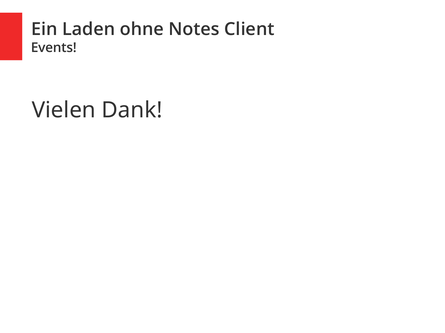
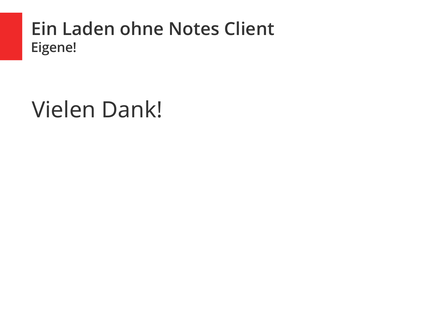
Events: Events -> Eigene (54, 48)
